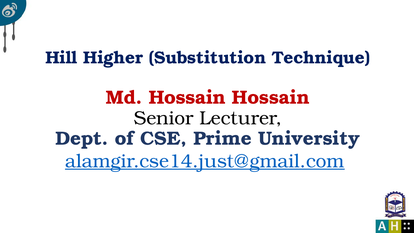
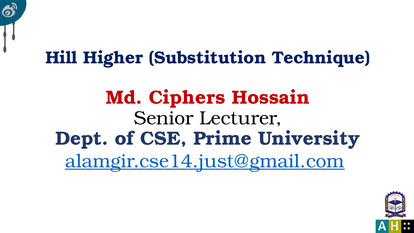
Md Hossain: Hossain -> Ciphers (187, 98)
